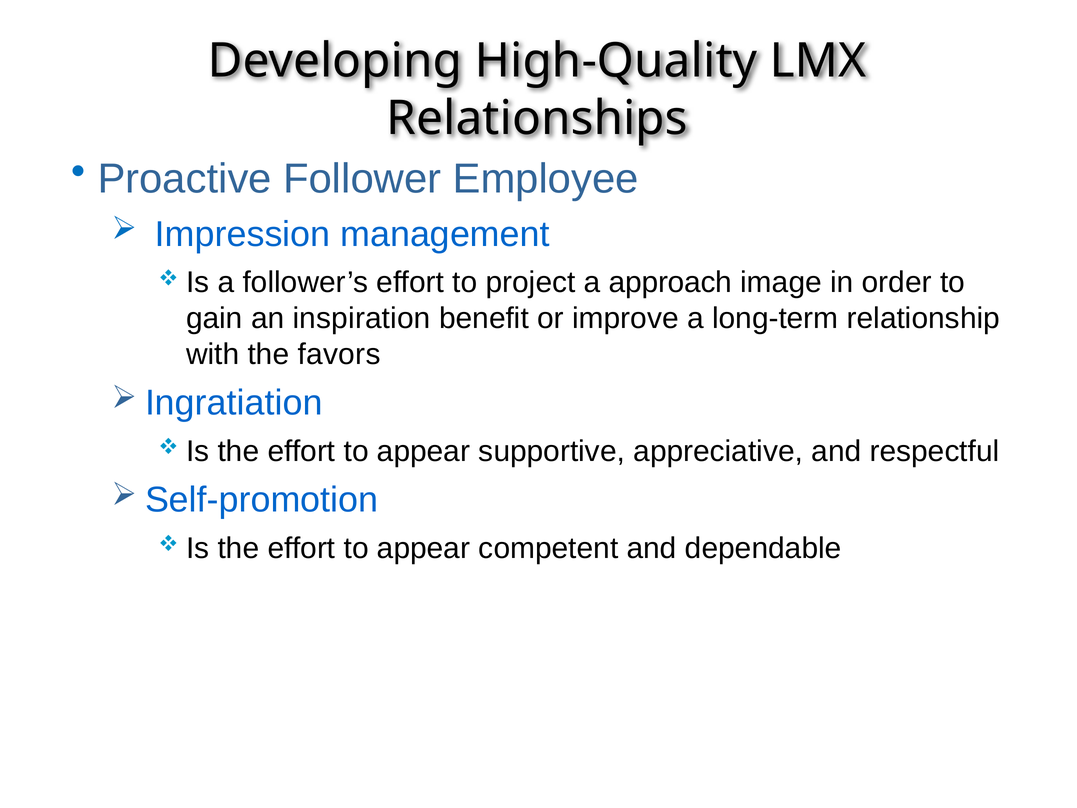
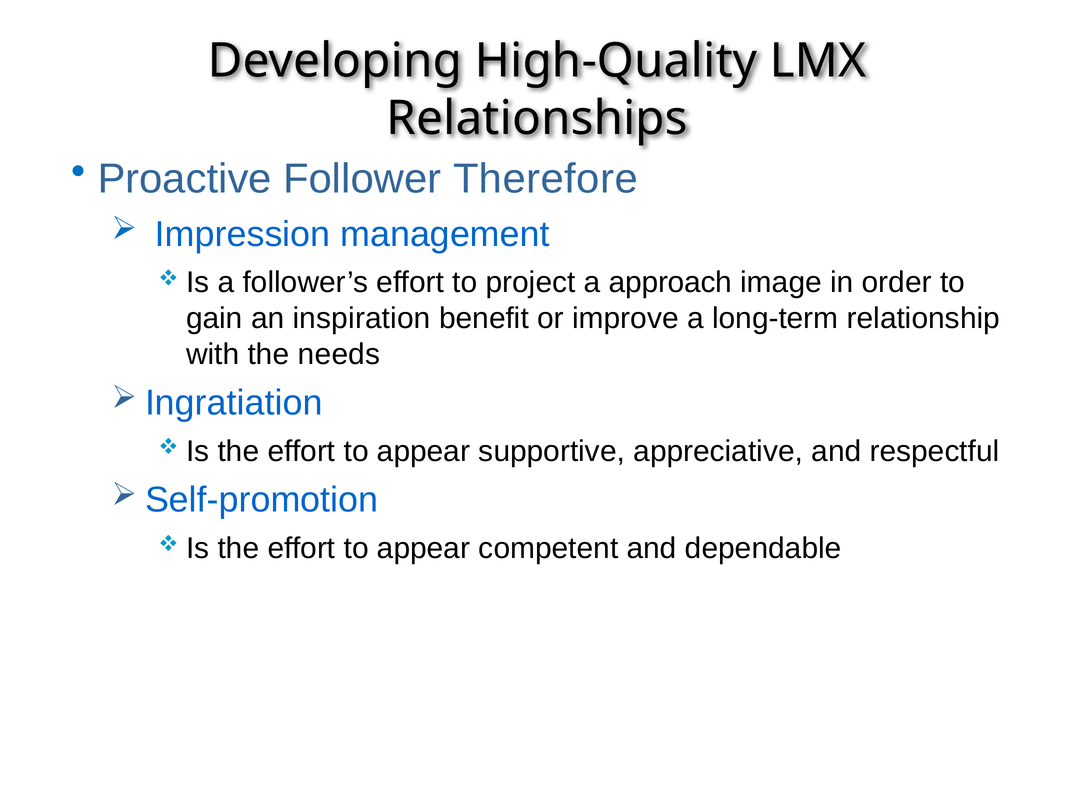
Employee: Employee -> Therefore (545, 179)
favors: favors -> needs (339, 354)
